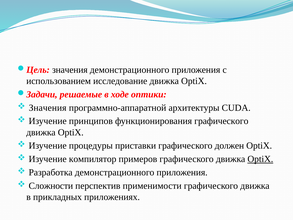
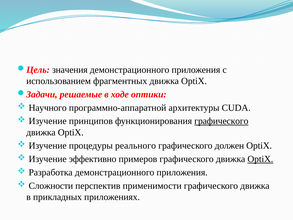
исследование: исследование -> фрагментных (120, 81)
Значения: Значения -> Научного (48, 108)
графического underline: none -> present (221, 121)
приставки: приставки -> реального (136, 146)
компилятор: компилятор -> эффективно (93, 159)
